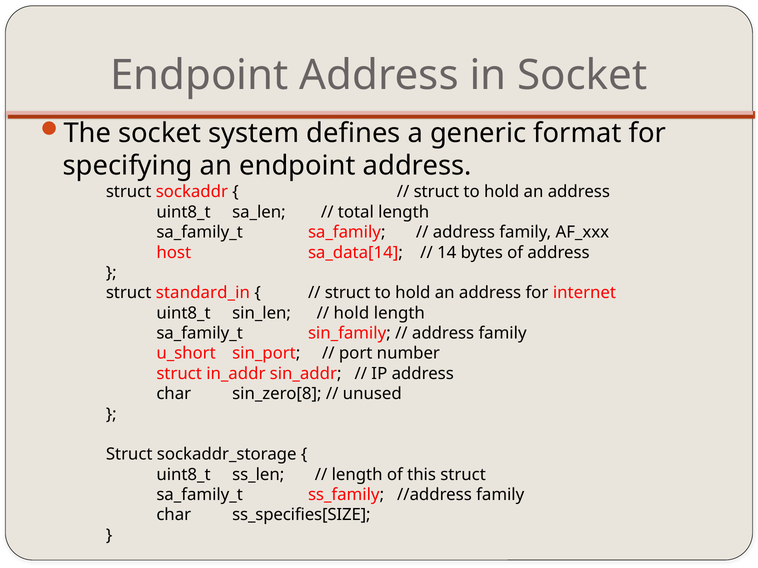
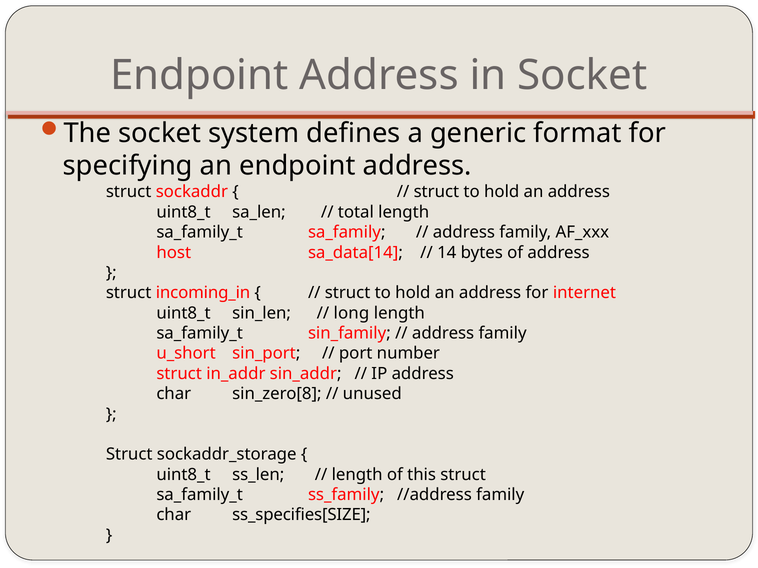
standard_in: standard_in -> incoming_in (203, 293)
hold: hold -> long (351, 313)
